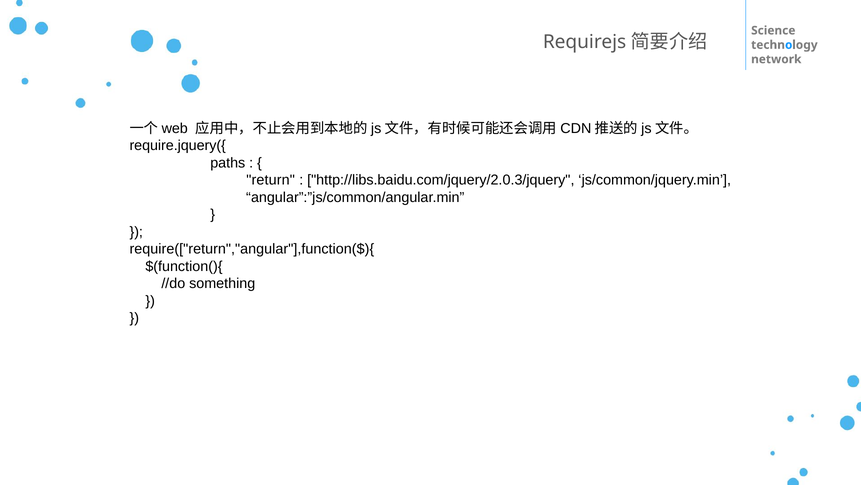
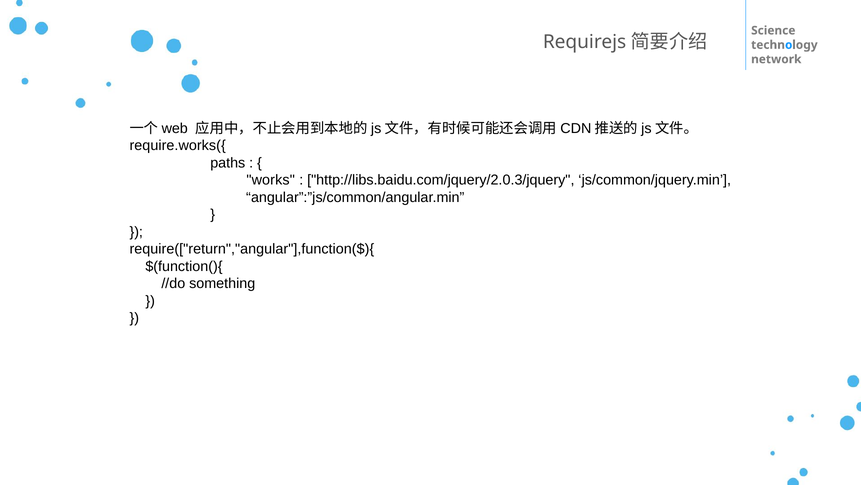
require.jquery({: require.jquery({ -> require.works({ (178, 145)
return: return -> works (271, 180)
